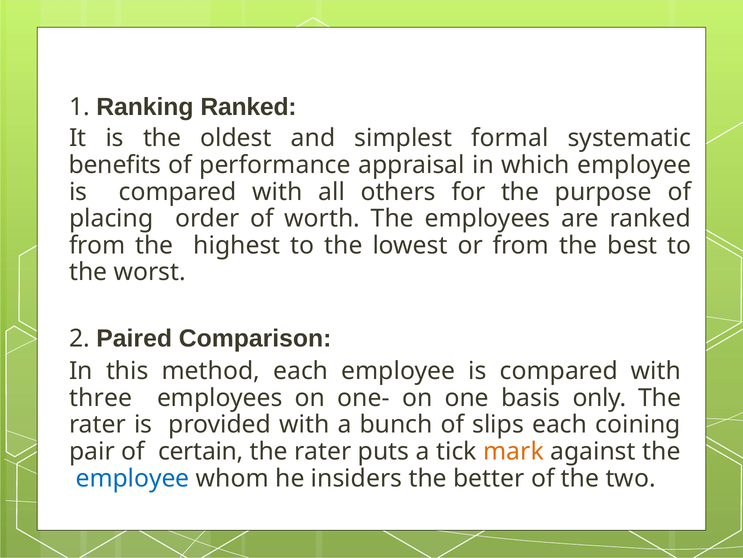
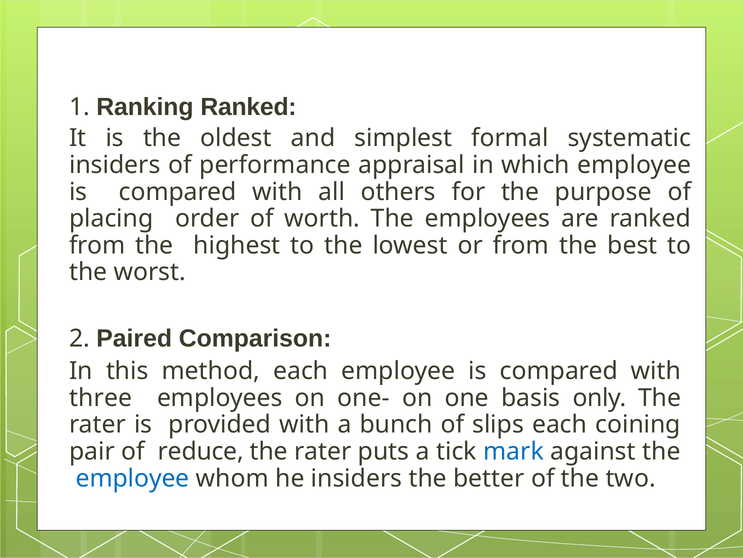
benefits: benefits -> insiders (115, 165)
certain: certain -> reduce (201, 451)
mark colour: orange -> blue (513, 451)
